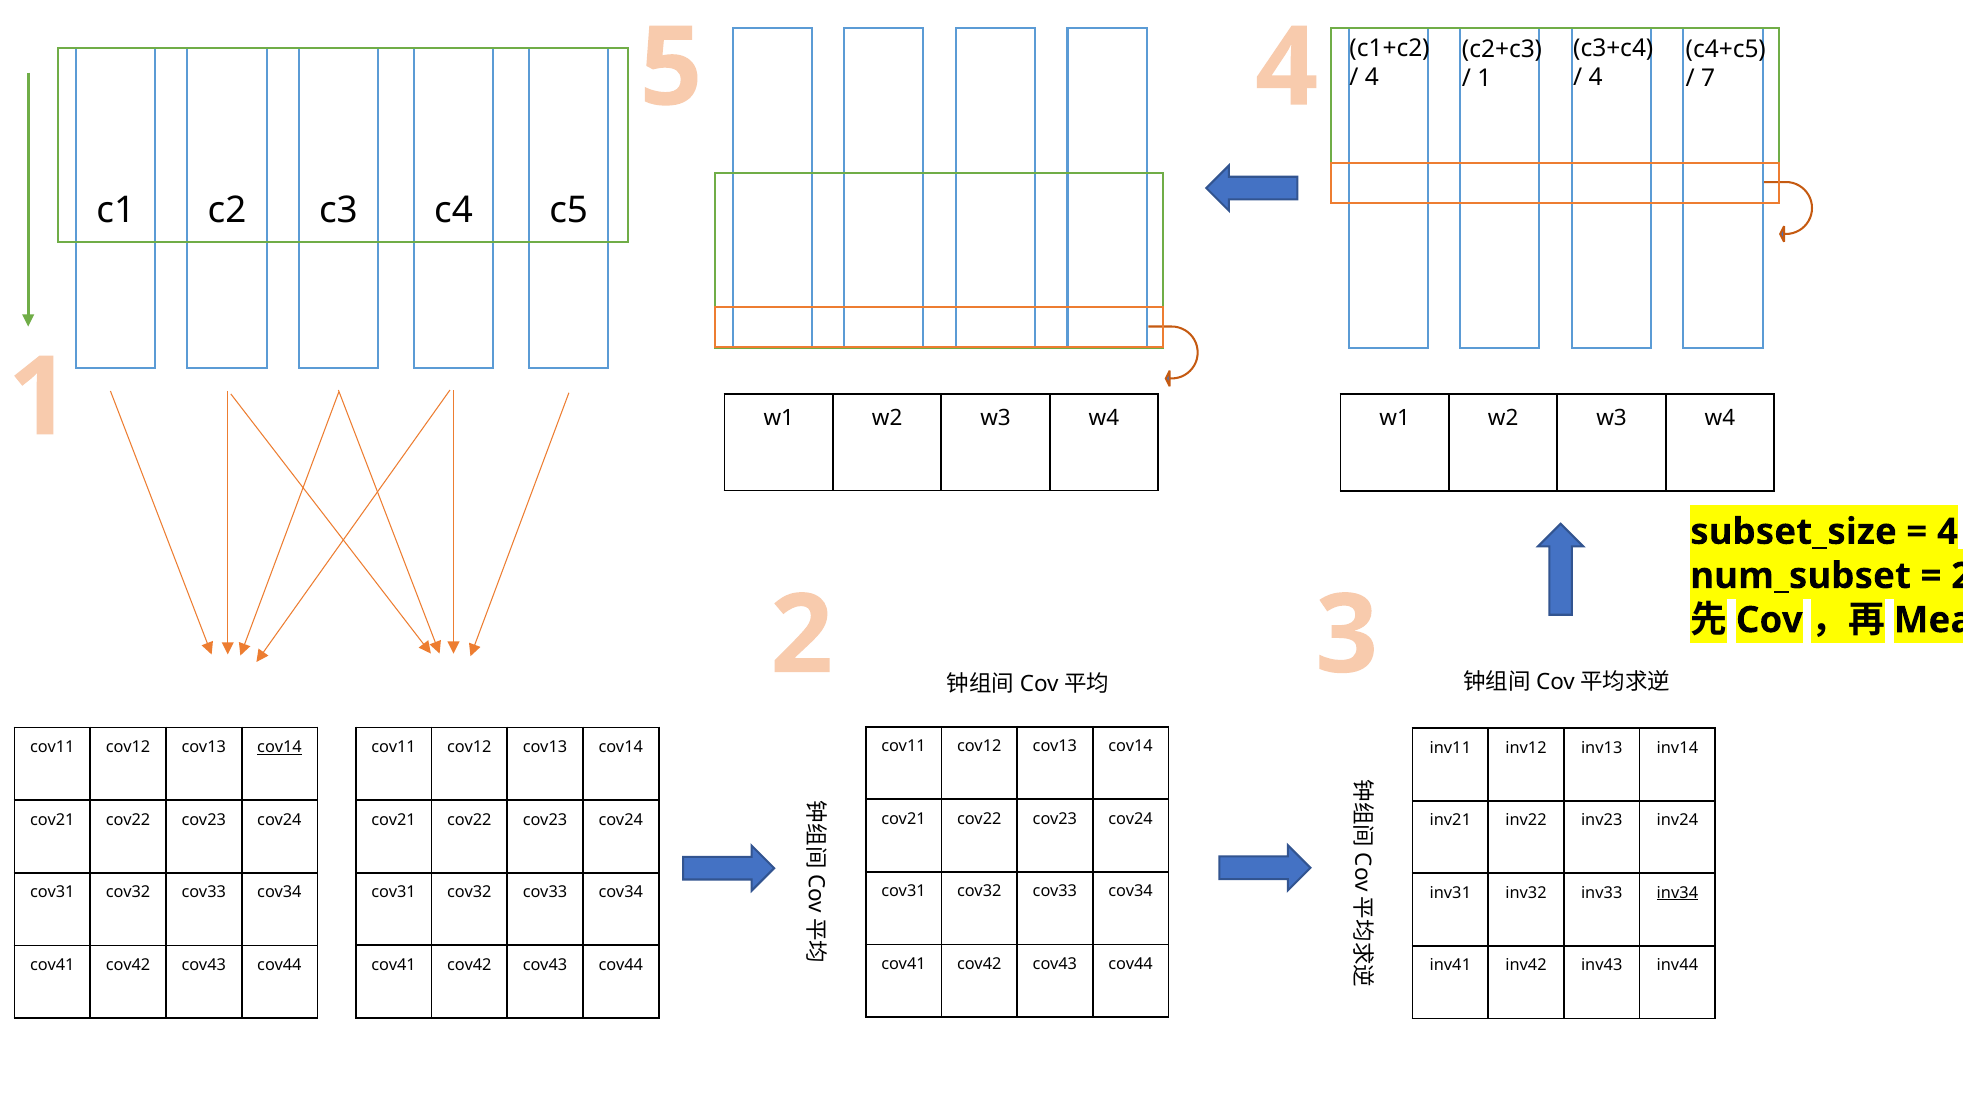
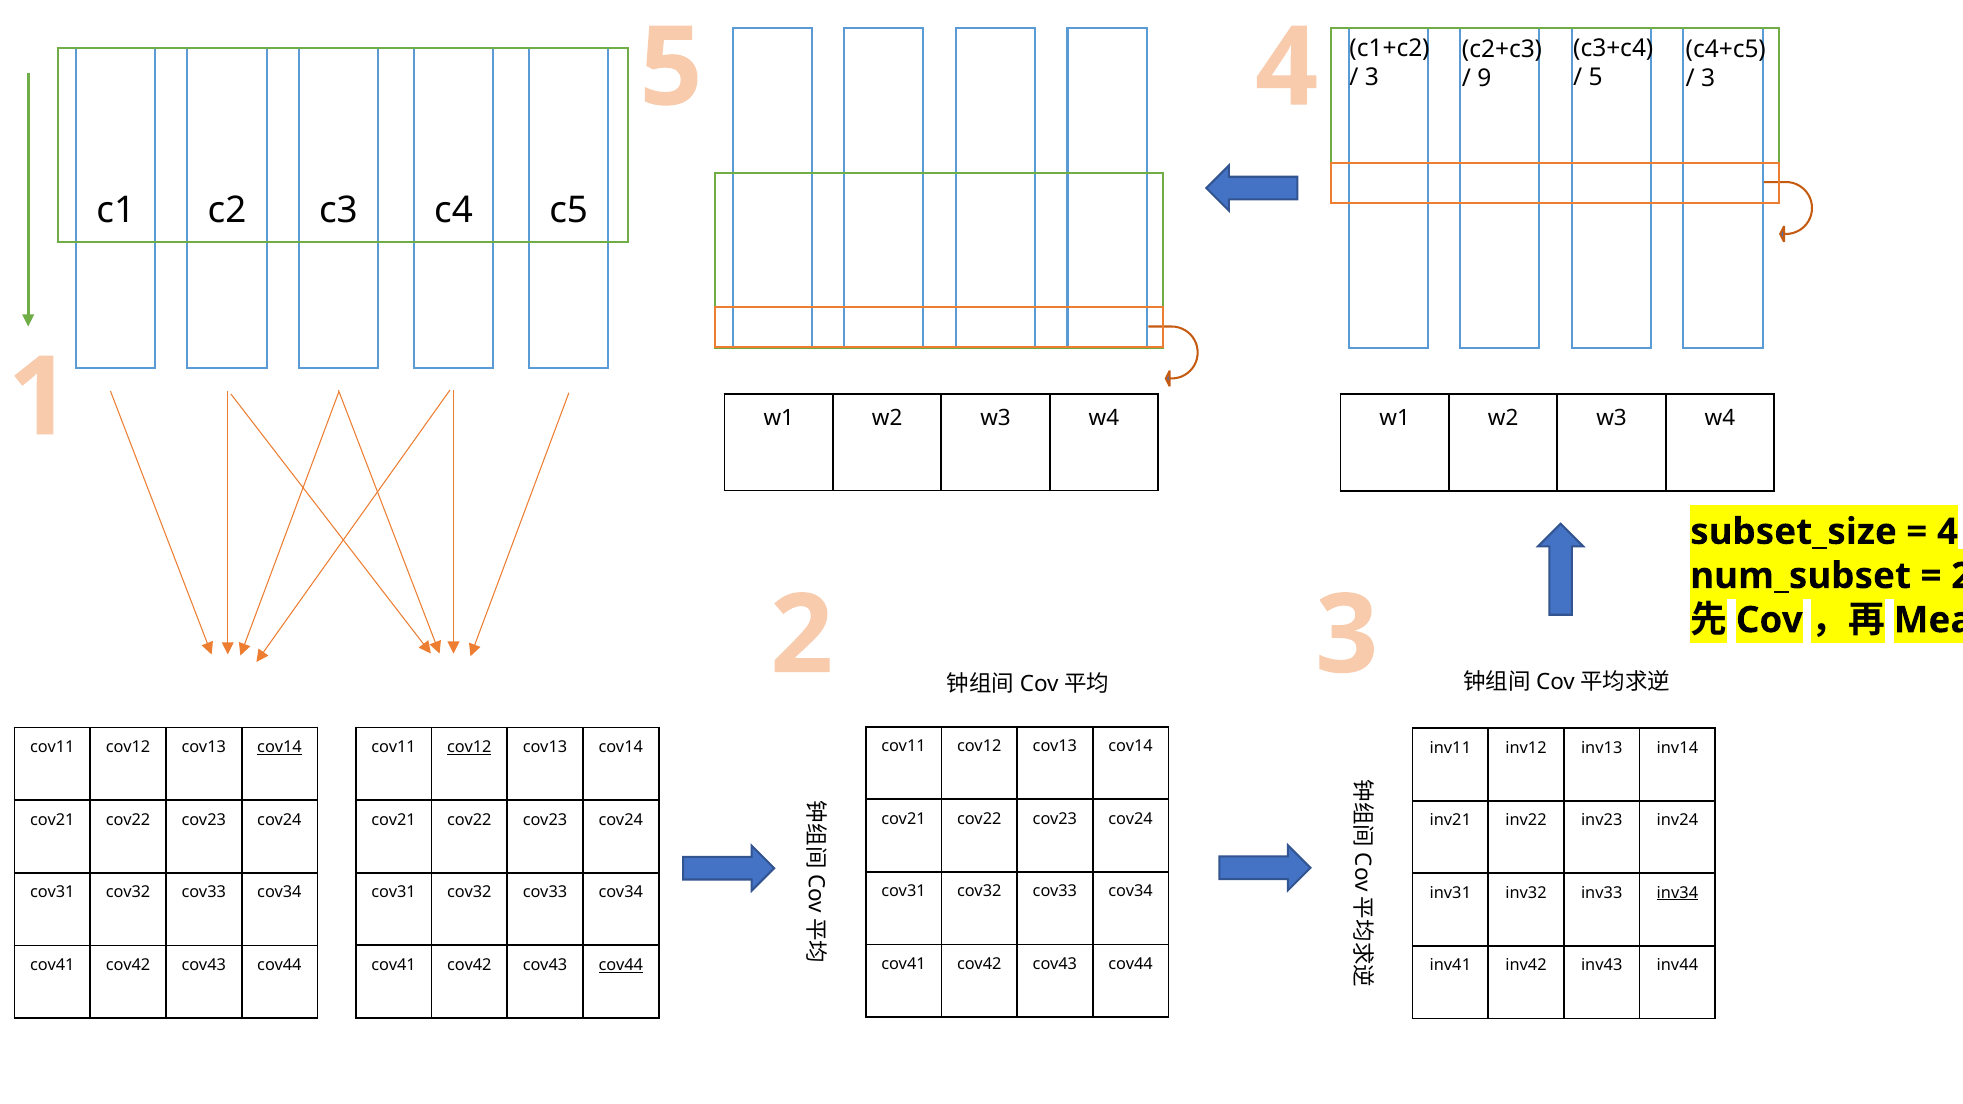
4: 4 -> 3 (1372, 78)
4: 4 -> 5 (1596, 77)
1: 1 -> 9 (1484, 79)
7: 7 -> 3 (1708, 79)
cov12 underline: none -> present (469, 747)
cov44 underline: none -> present (621, 965)
